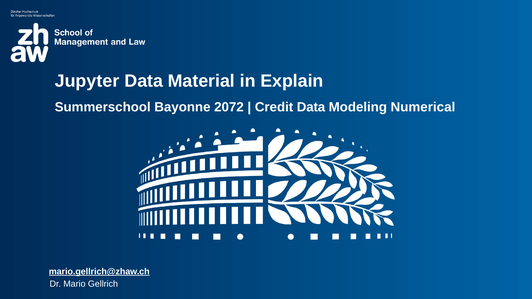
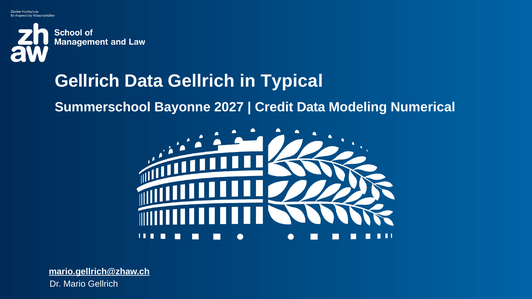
Jupyter: Jupyter -> Gellrich (87, 81)
Data Material: Material -> Gellrich (201, 81)
Explain: Explain -> Typical (292, 81)
2072: 2072 -> 2027 (229, 107)
